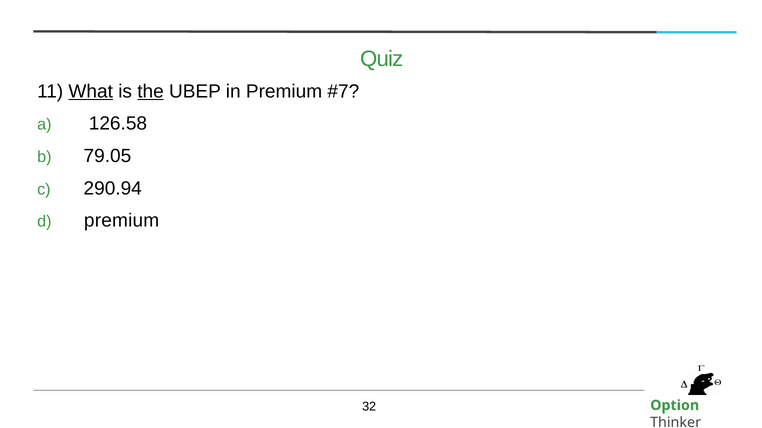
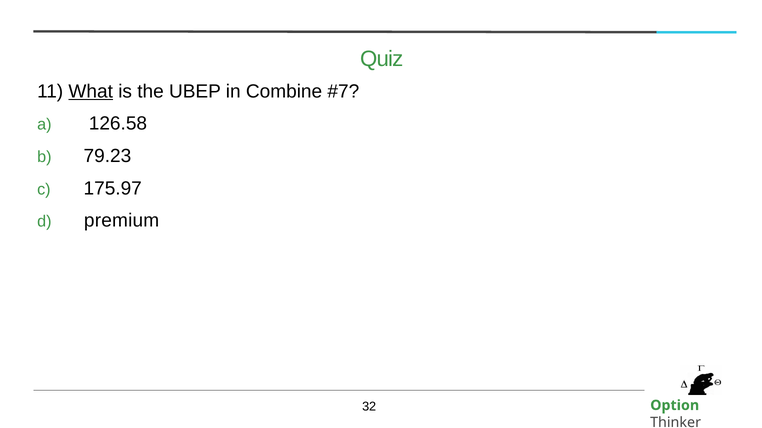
the underline: present -> none (151, 91)
in Premium: Premium -> Combine (284, 91)
79.05: 79.05 -> 79.23 (107, 156)
290.94: 290.94 -> 175.97 (113, 189)
